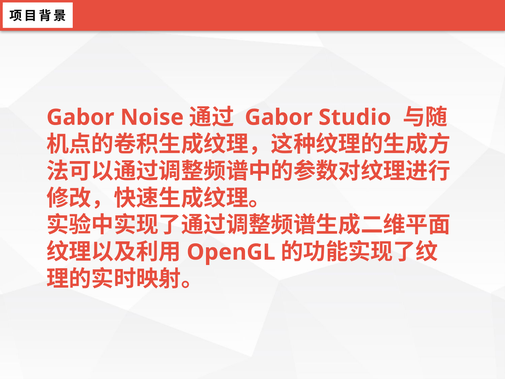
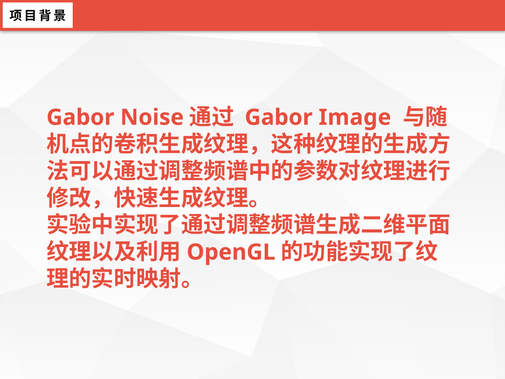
Studio: Studio -> Image (355, 117)
